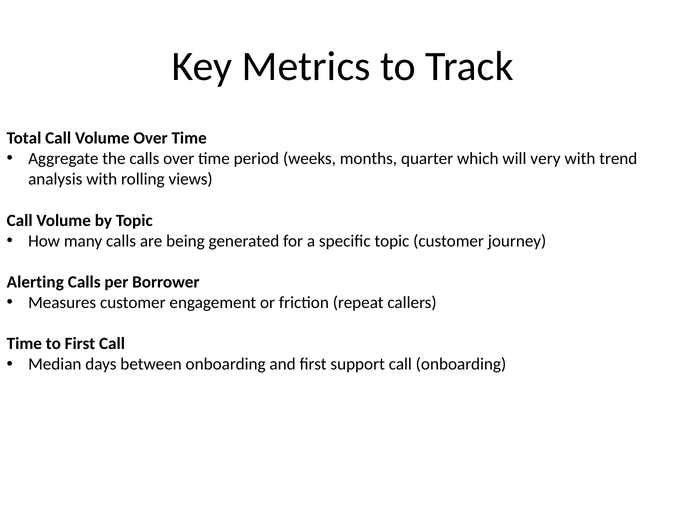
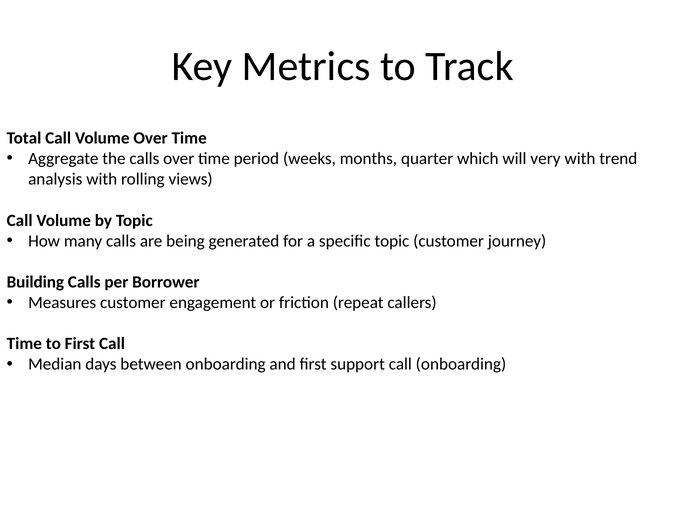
Alerting: Alerting -> Building (35, 282)
